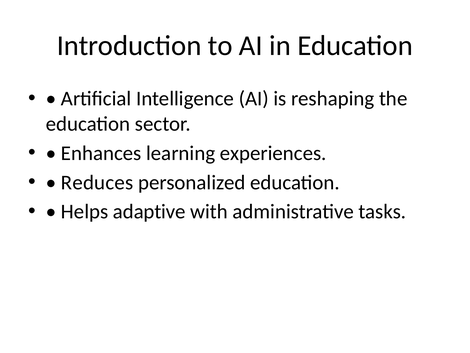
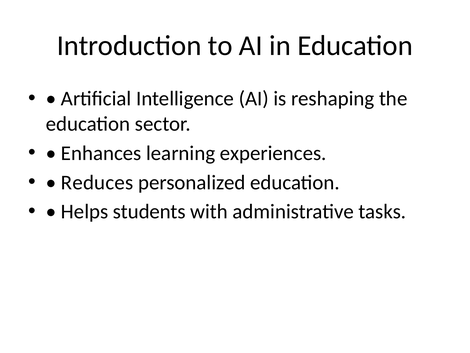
adaptive: adaptive -> students (149, 211)
